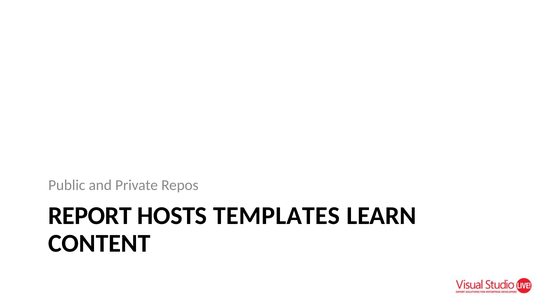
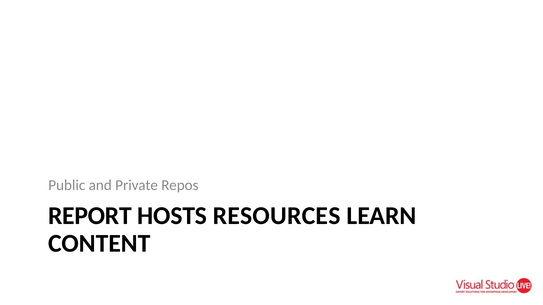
TEMPLATES: TEMPLATES -> RESOURCES (277, 216)
